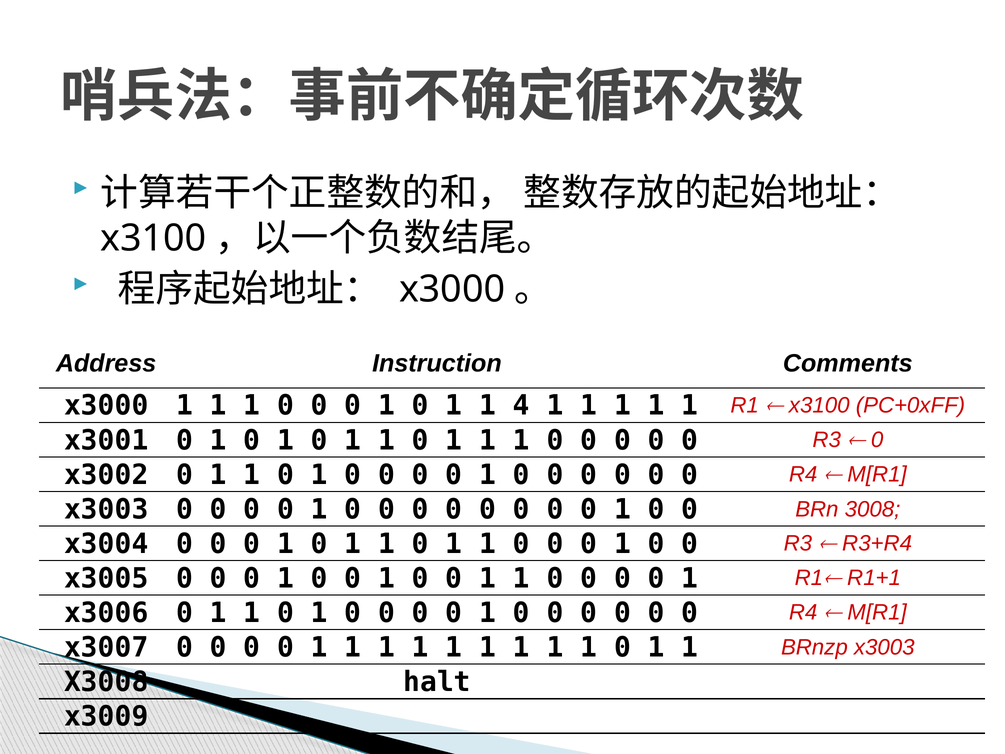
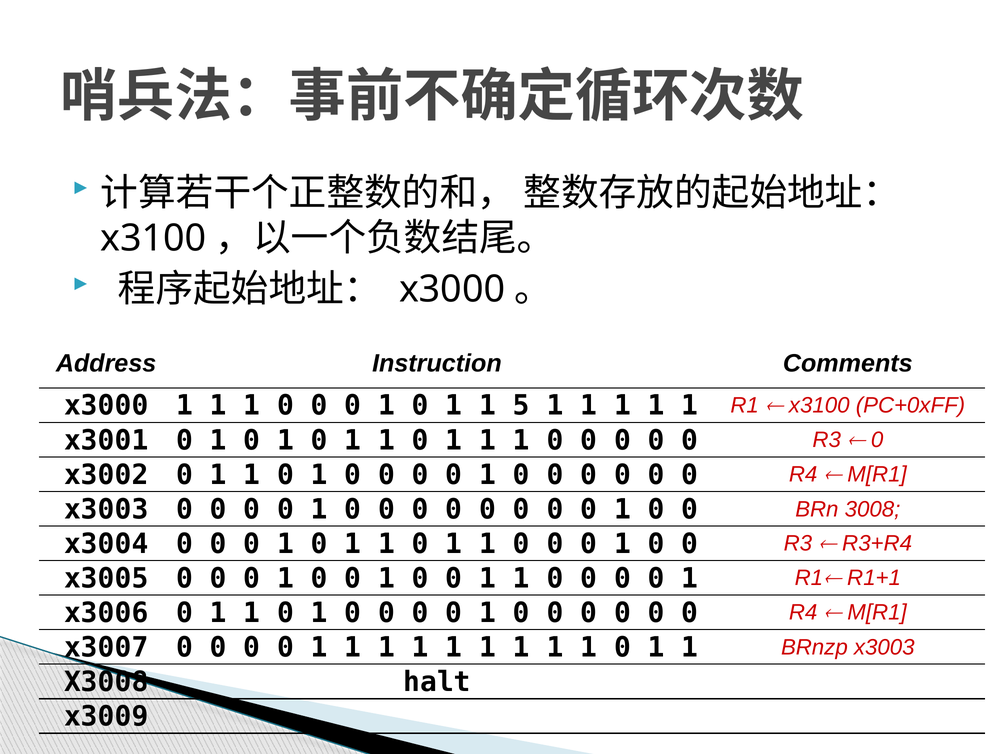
4: 4 -> 5 (521, 406)
